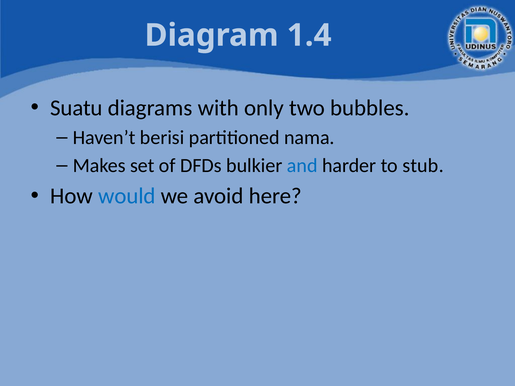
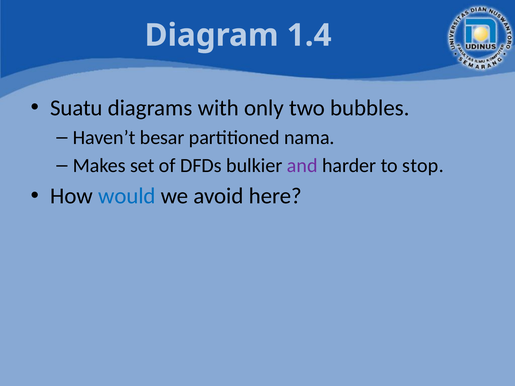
berisi: berisi -> besar (162, 138)
and colour: blue -> purple (302, 166)
stub: stub -> stop (423, 166)
